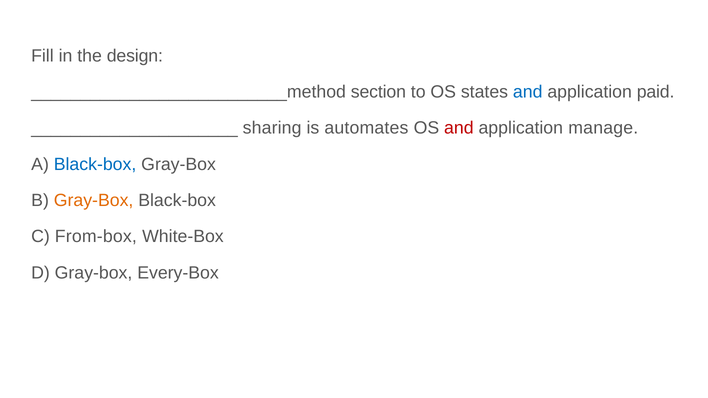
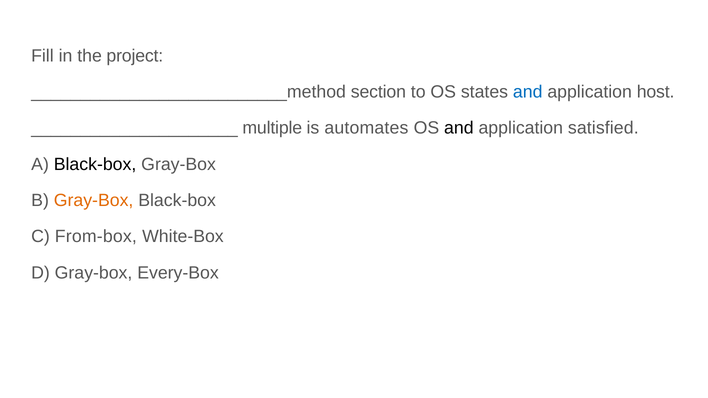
design: design -> project (135, 56)
paid: paid -> host (656, 92)
sharing: sharing -> multiple (272, 128)
and colour: red -> black (459, 128)
manage: manage -> satisfied (603, 128)
Black-box colour: blue -> black (95, 164)
